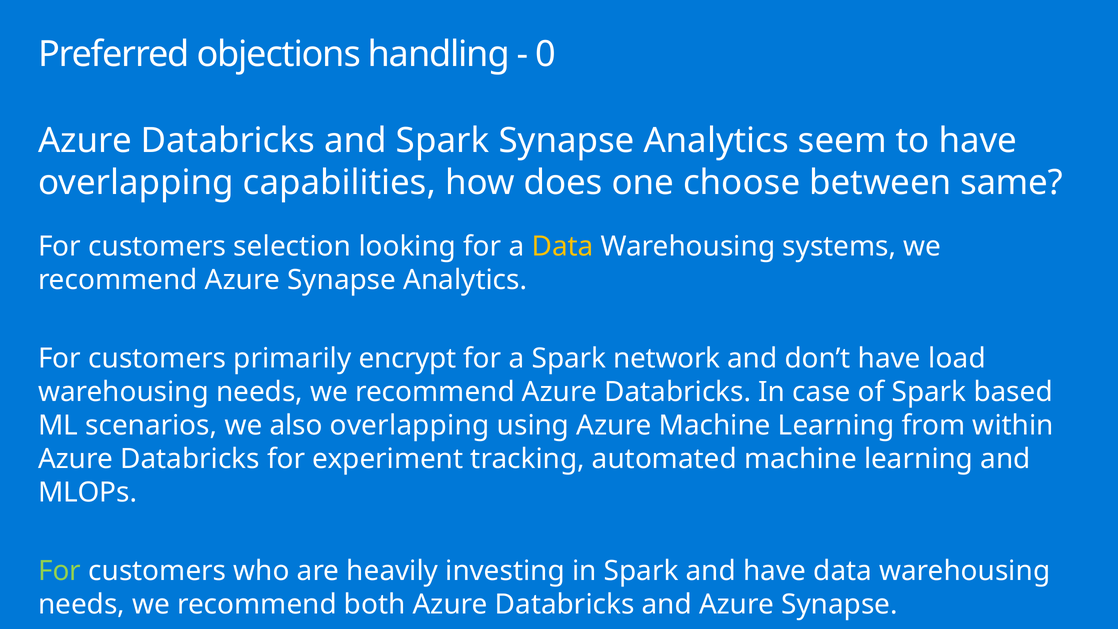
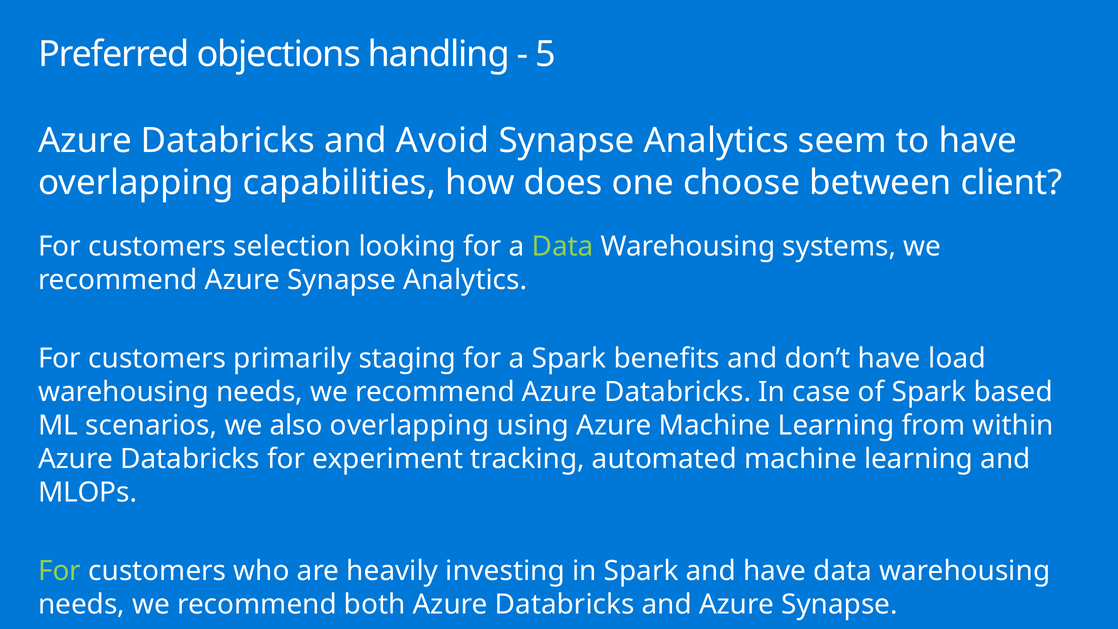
0: 0 -> 5 (546, 54)
and Spark: Spark -> Avoid (442, 141)
same: same -> client (1011, 183)
Data colour: yellow -> light green (563, 247)
encrypt: encrypt -> staging (407, 358)
network: network -> benefits (667, 358)
